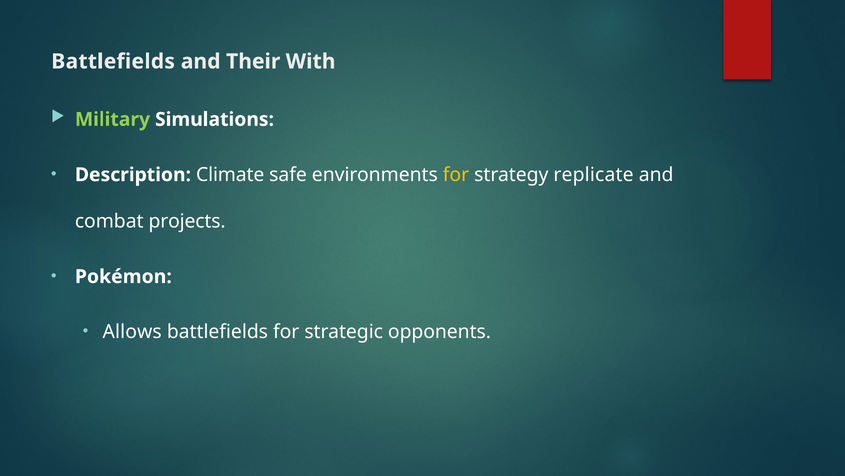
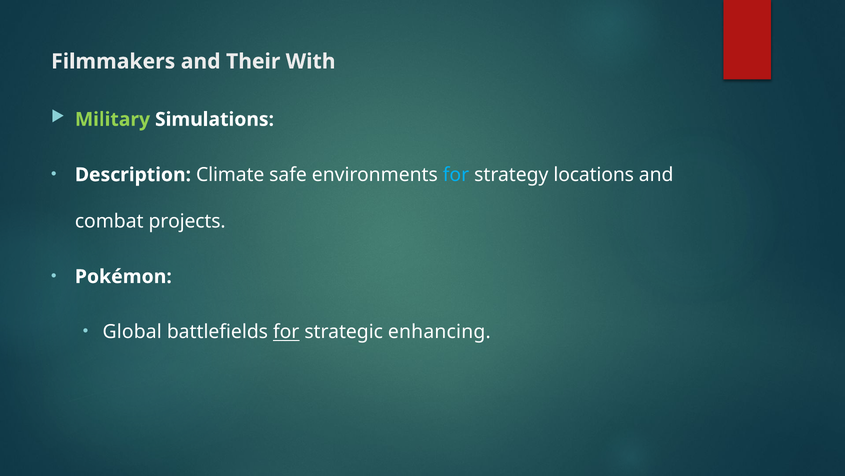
Battlefields: Battlefields -> Filmmakers (113, 61)
for colour: yellow -> light blue (456, 175)
replicate: replicate -> locations (594, 175)
Allows: Allows -> Global (132, 332)
for underline: none -> present (286, 332)
opponents: opponents -> enhancing (439, 332)
